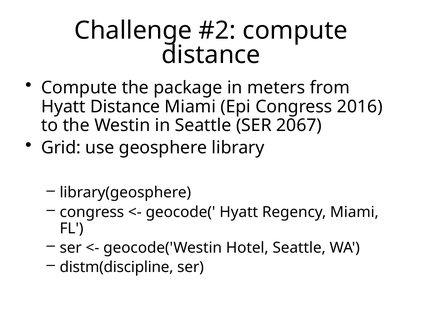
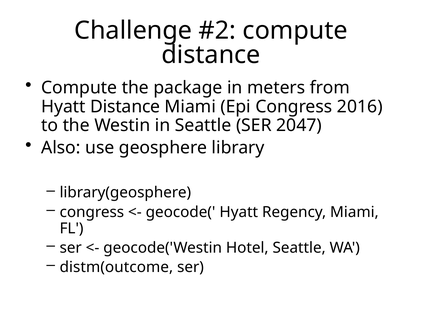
2067: 2067 -> 2047 (299, 126)
Grid: Grid -> Also (61, 148)
distm(discipline: distm(discipline -> distm(outcome (116, 268)
